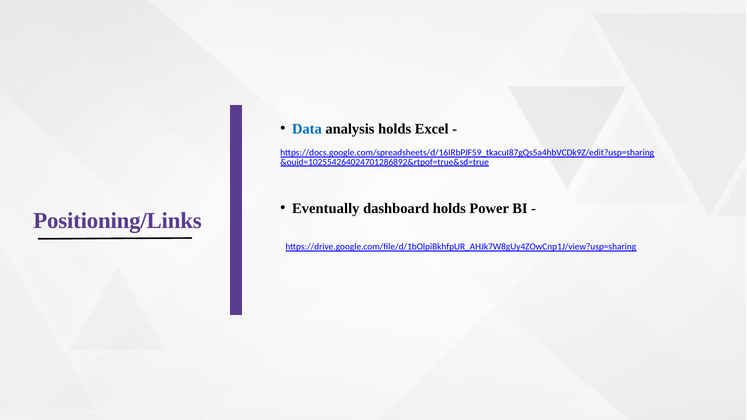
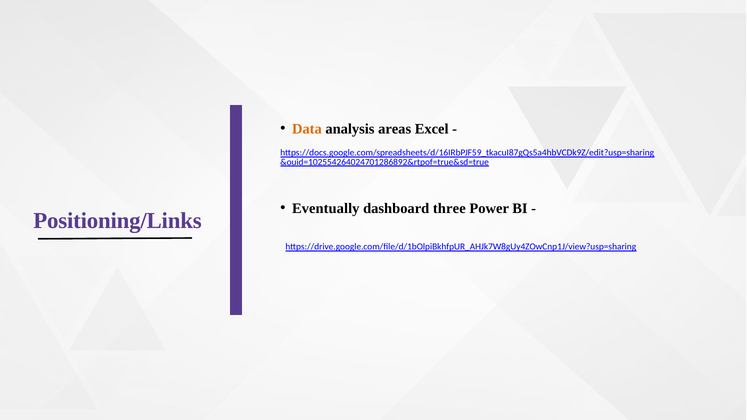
Data colour: blue -> orange (307, 129)
analysis holds: holds -> areas (395, 129)
dashboard holds: holds -> three (449, 208)
